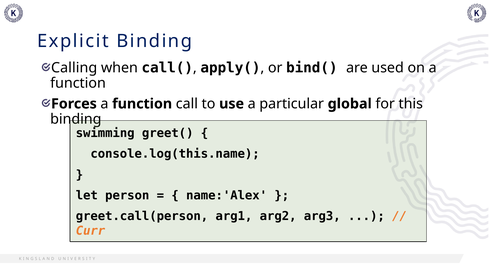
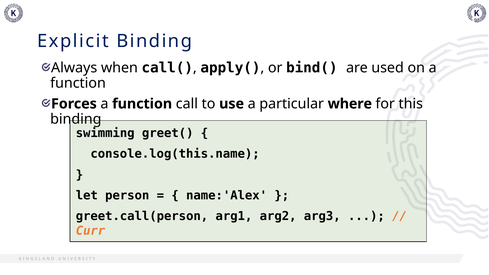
Calling: Calling -> Always (74, 68)
global: global -> where (350, 104)
